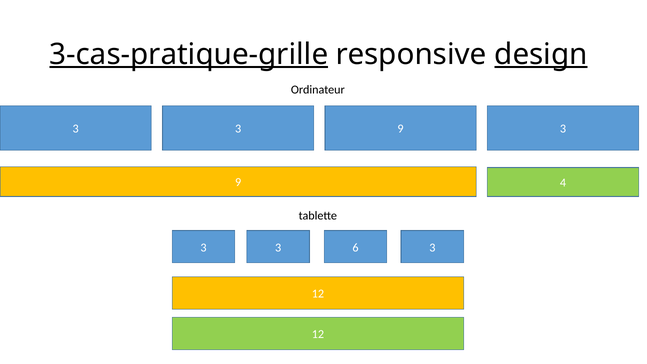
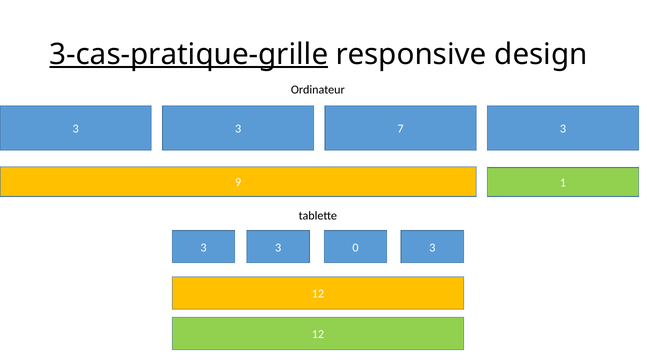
design underline: present -> none (541, 54)
3 3 9: 9 -> 7 (401, 129)
4: 4 -> 1 (563, 183)
6: 6 -> 0 (356, 247)
